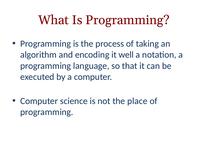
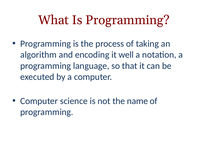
place: place -> name (137, 101)
